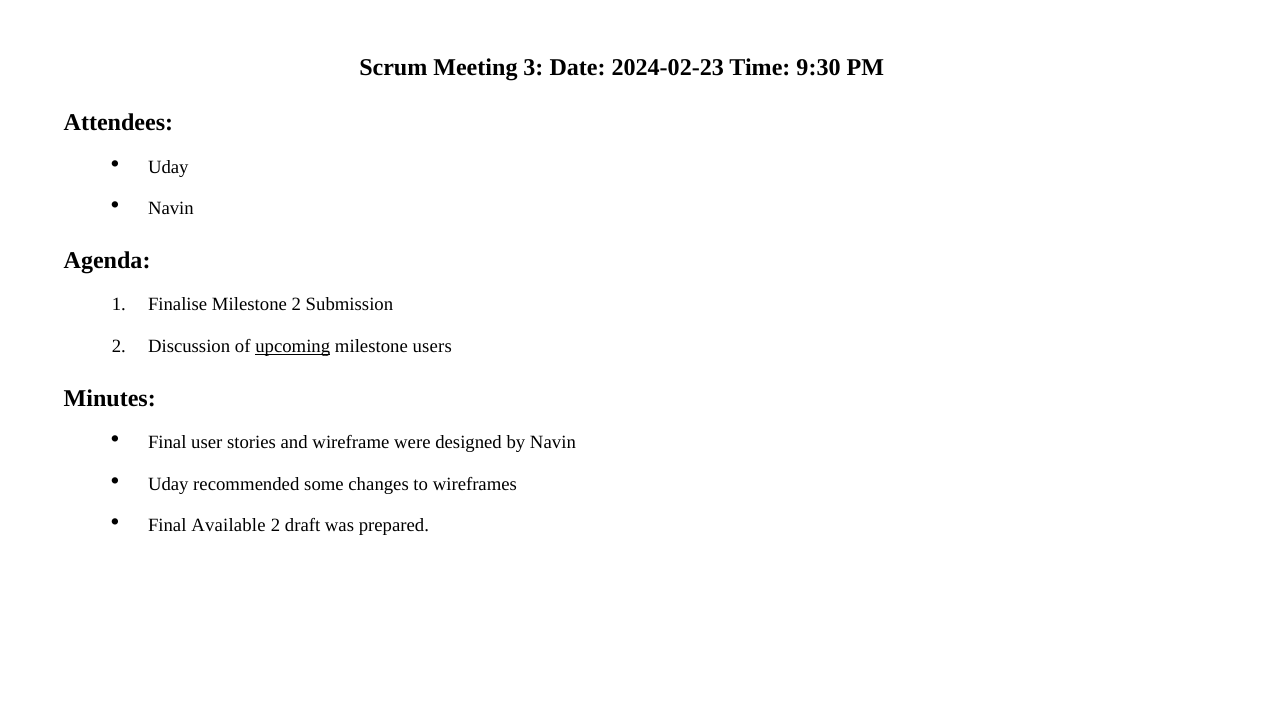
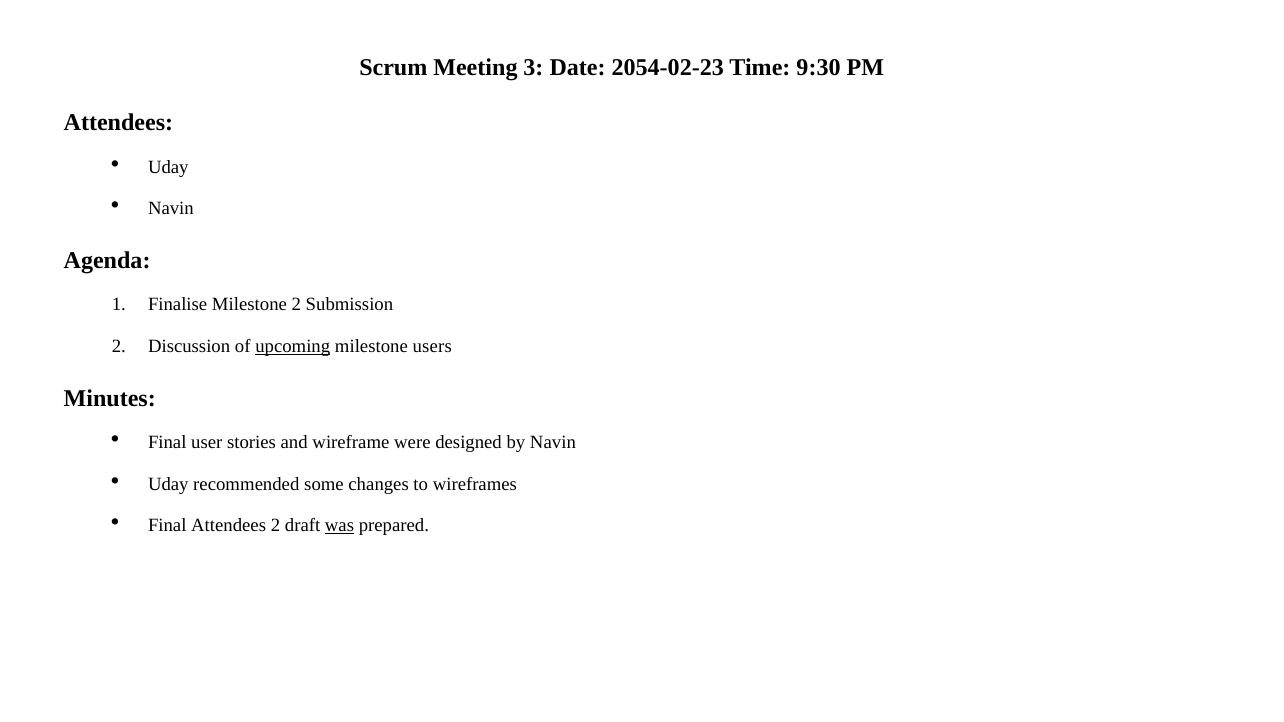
2024-02-23: 2024-02-23 -> 2054-02-23 (668, 68)
Final Available: Available -> Attendees (229, 526)
was underline: none -> present (340, 526)
